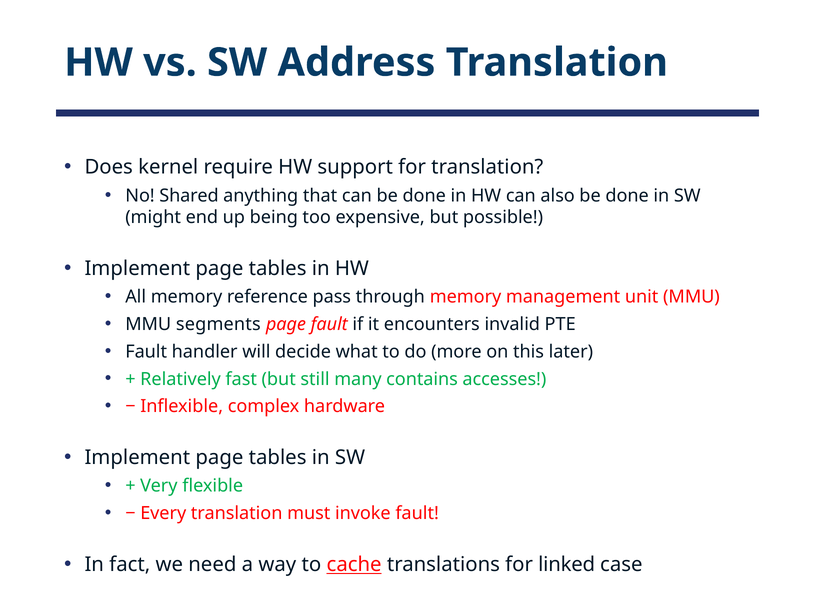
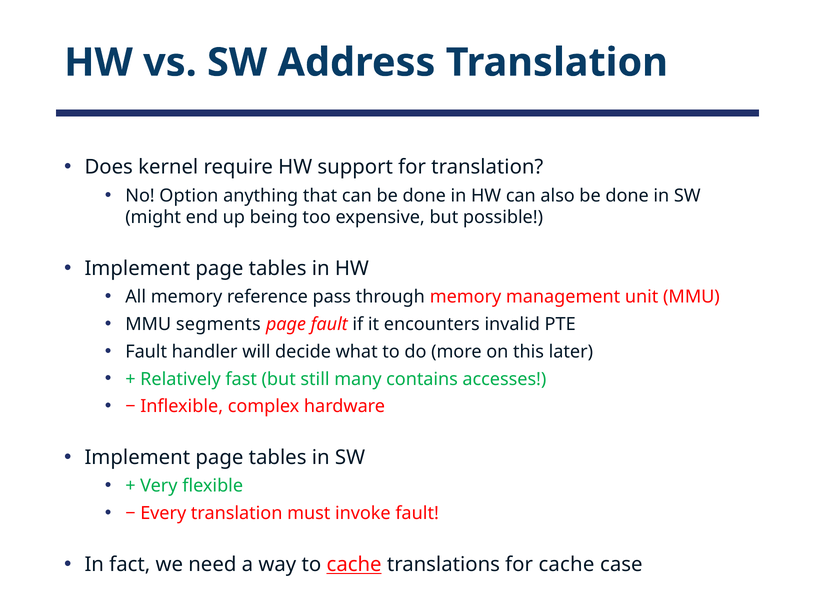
Shared: Shared -> Option (189, 196)
for linked: linked -> cache (566, 565)
